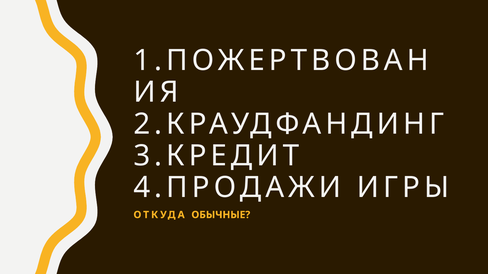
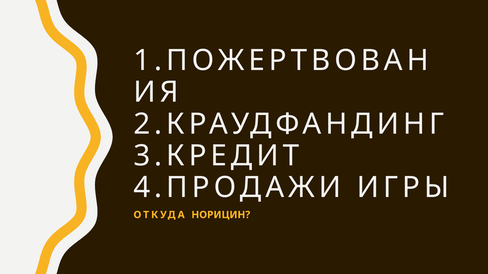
ОБЫЧНЫЕ: ОБЫЧНЫЕ -> НОРИЦИН (221, 215)
